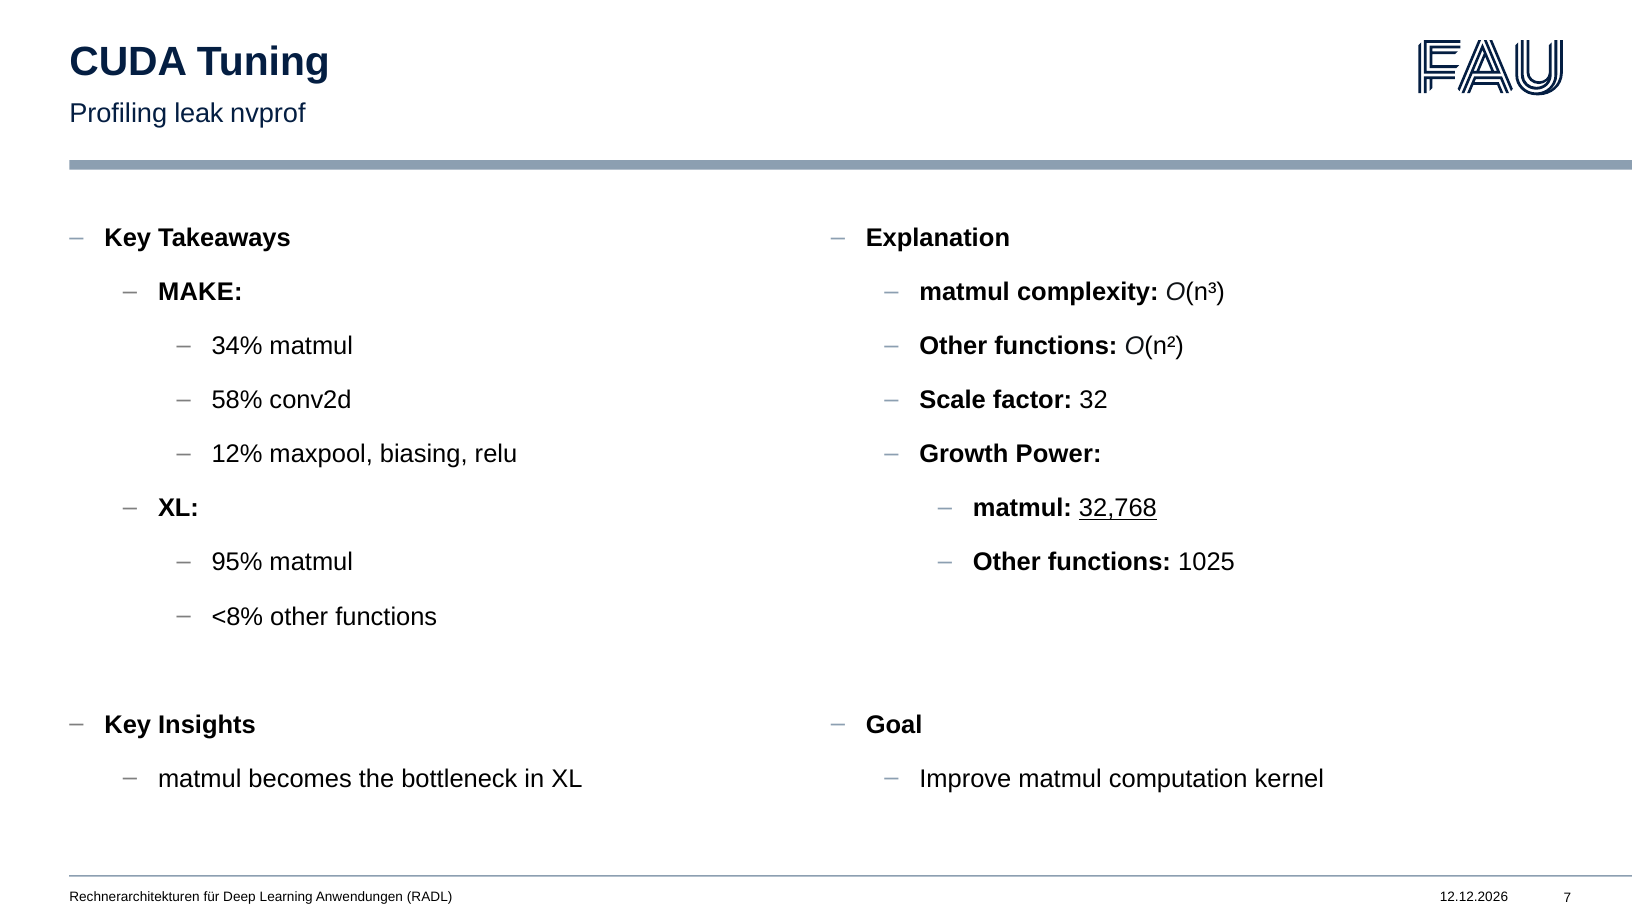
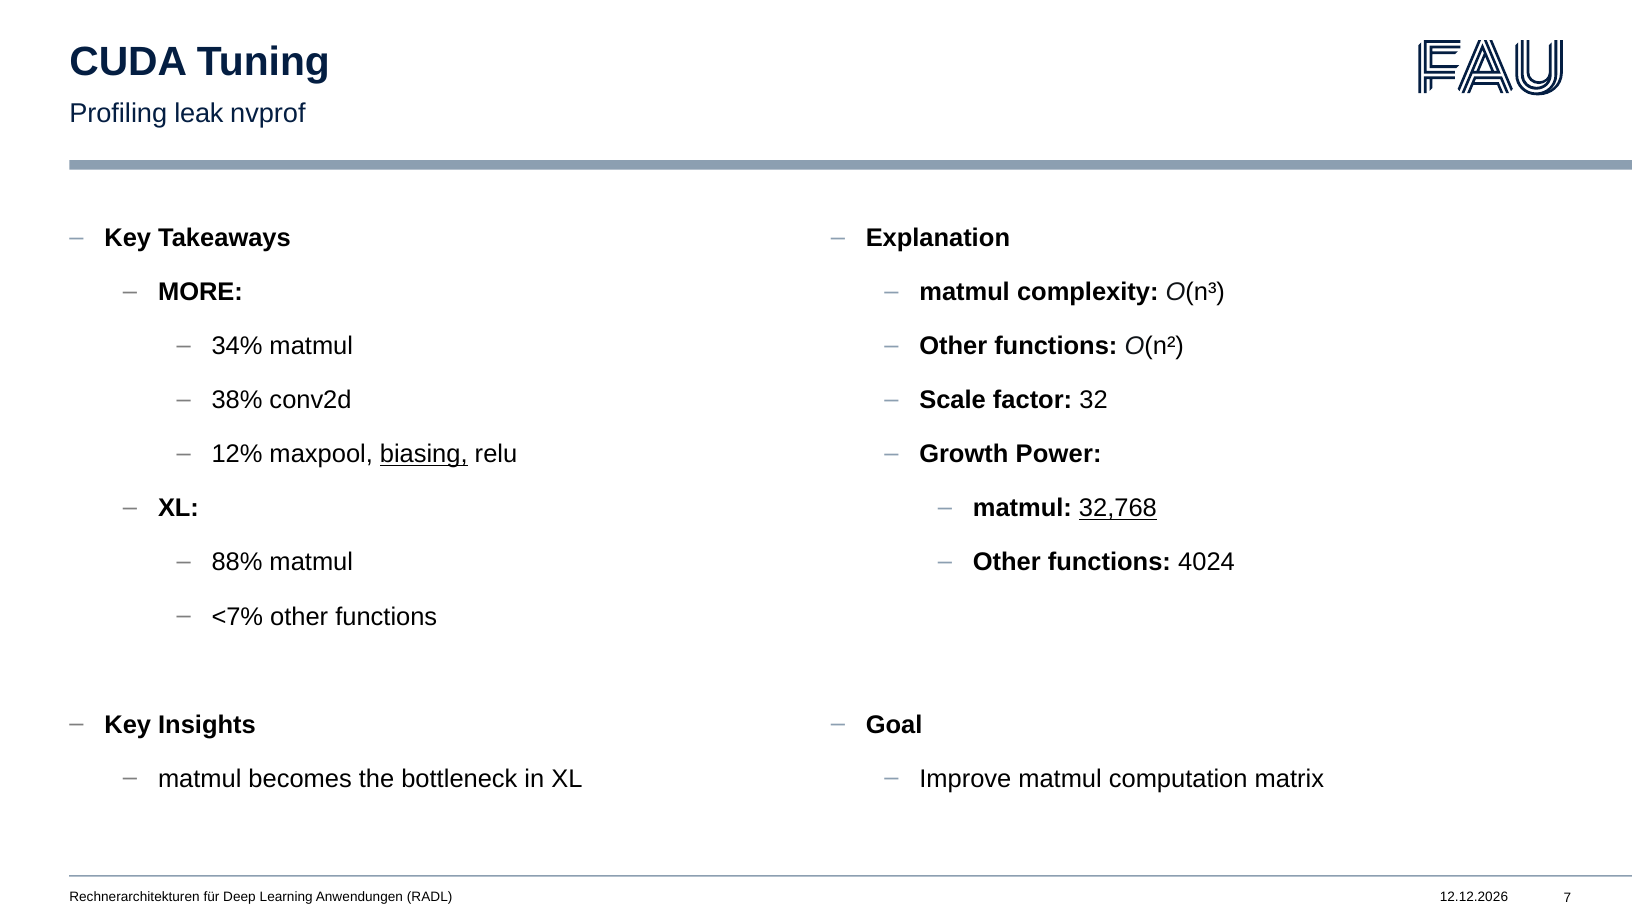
MAKE: MAKE -> MORE (200, 292)
58%: 58% -> 38% (237, 401)
biasing underline: none -> present (424, 455)
95%: 95% -> 88% (237, 563)
1025: 1025 -> 4024 (1207, 563)
<8%: <8% -> <7% (237, 617)
kernel: kernel -> matrix (1289, 779)
